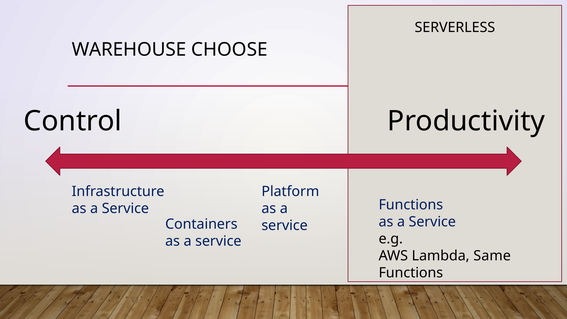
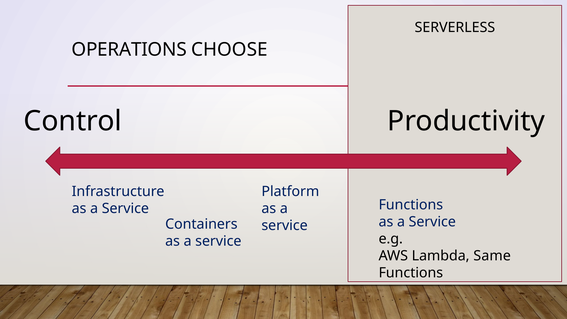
WAREHOUSE: WAREHOUSE -> OPERATIONS (129, 50)
